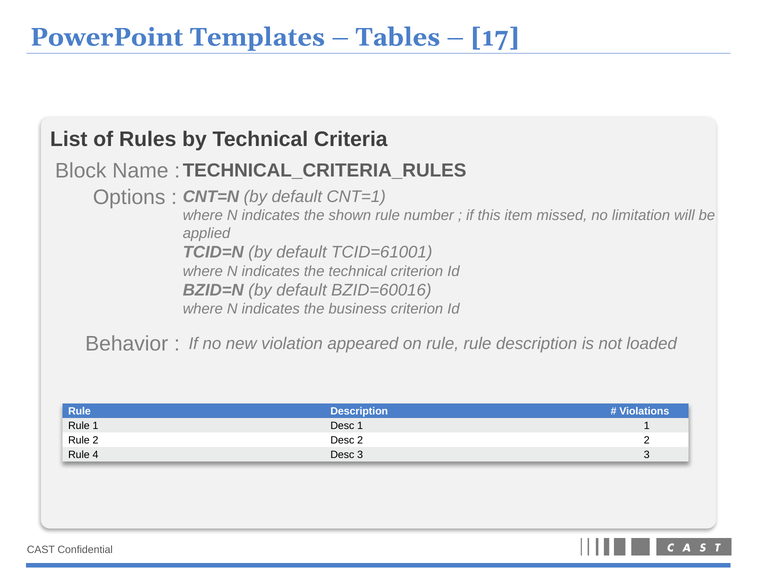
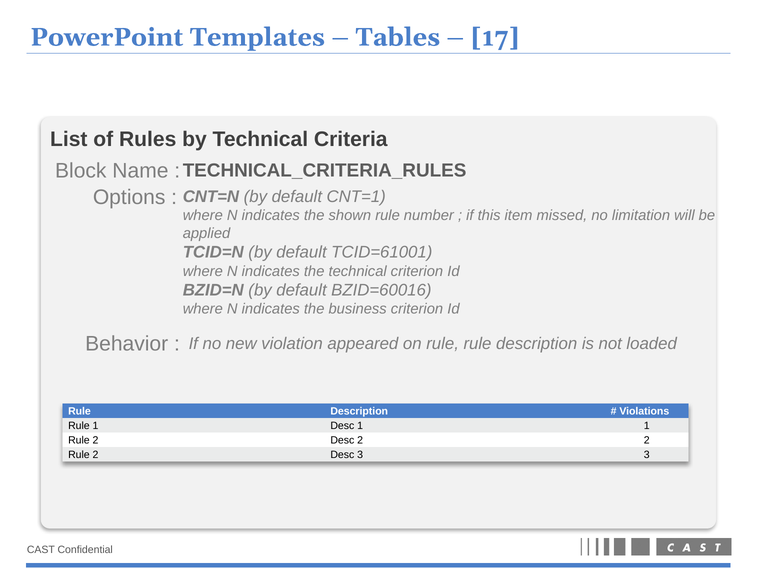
4: 4 -> 2 (95, 454)
